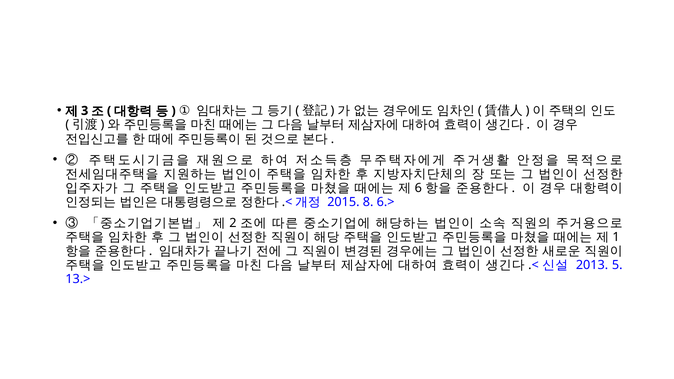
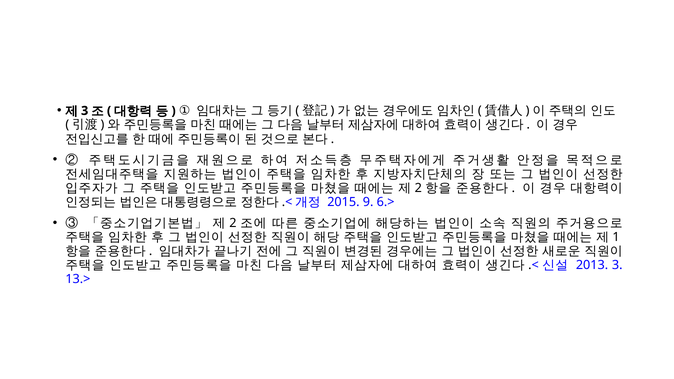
6: 6 -> 2 (418, 188)
8: 8 -> 9 (368, 202)
2013 5: 5 -> 3 (617, 265)
